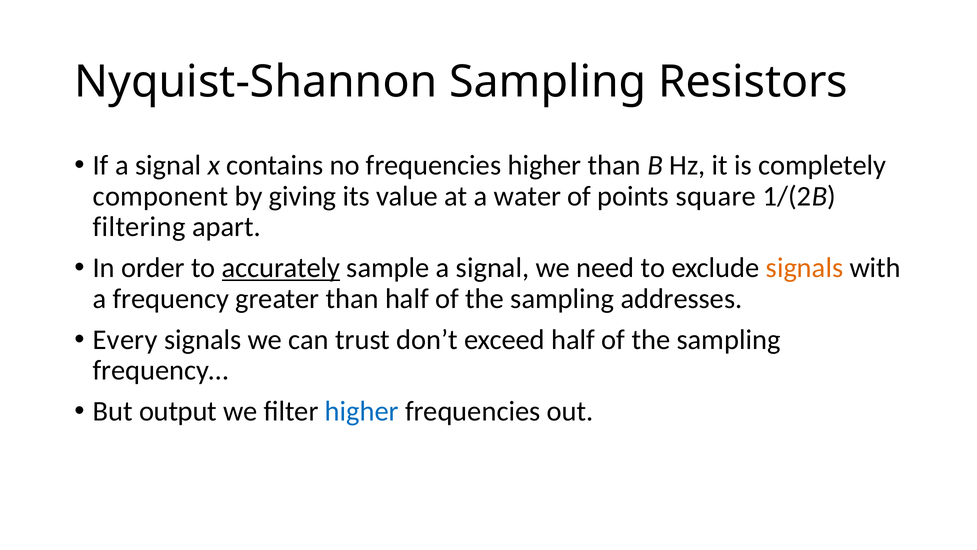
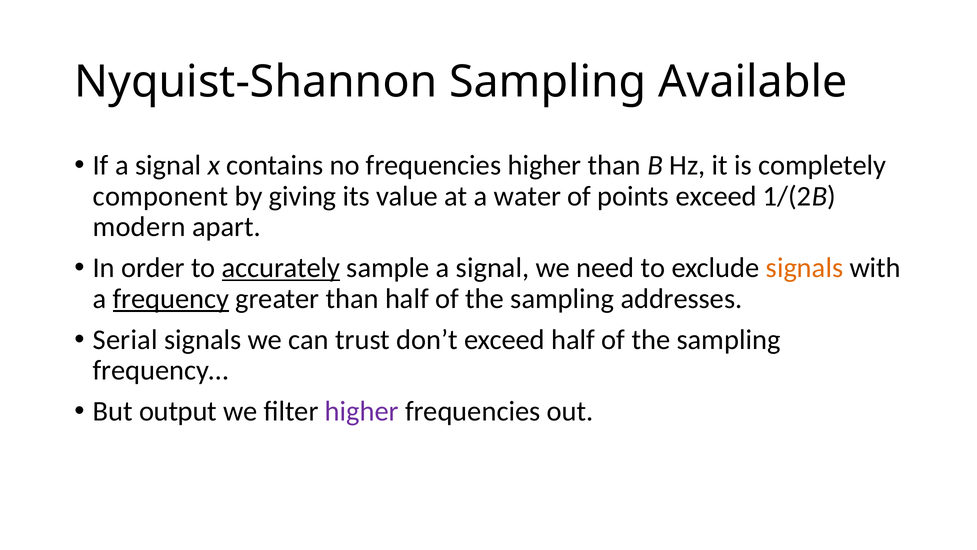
Resistors: Resistors -> Available (753, 82)
points square: square -> exceed (716, 196)
filtering: filtering -> modern (139, 227)
frequency underline: none -> present (171, 298)
Every: Every -> Serial (125, 339)
higher colour: blue -> purple (362, 411)
